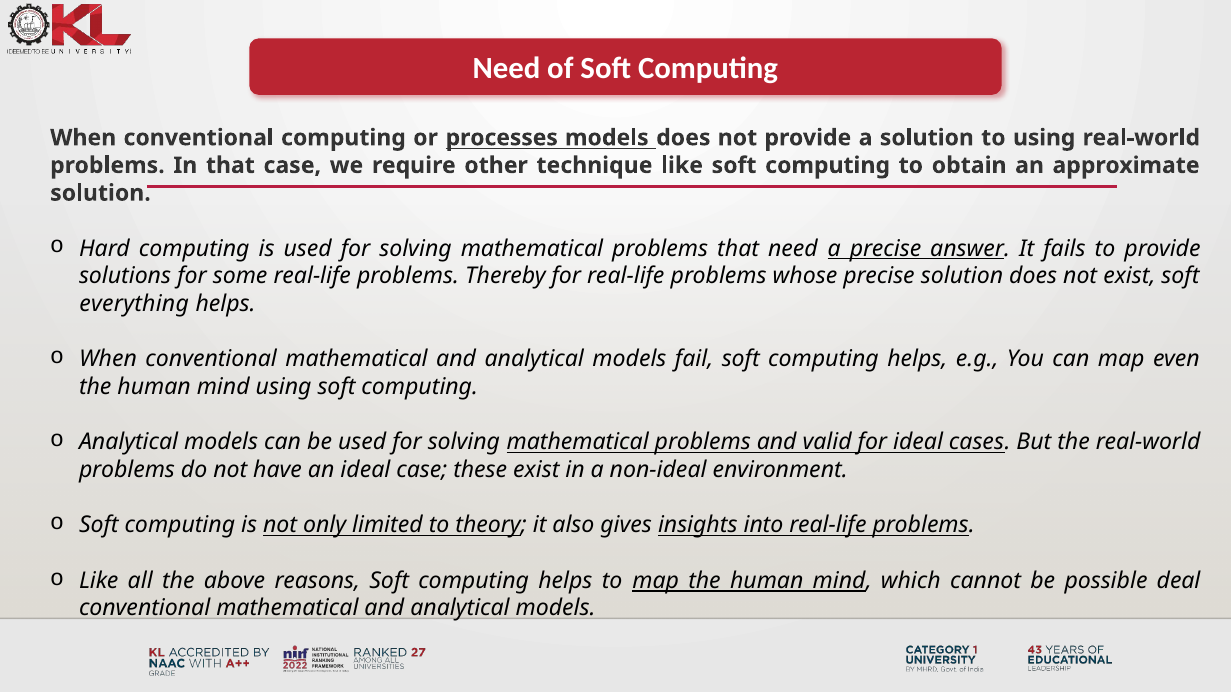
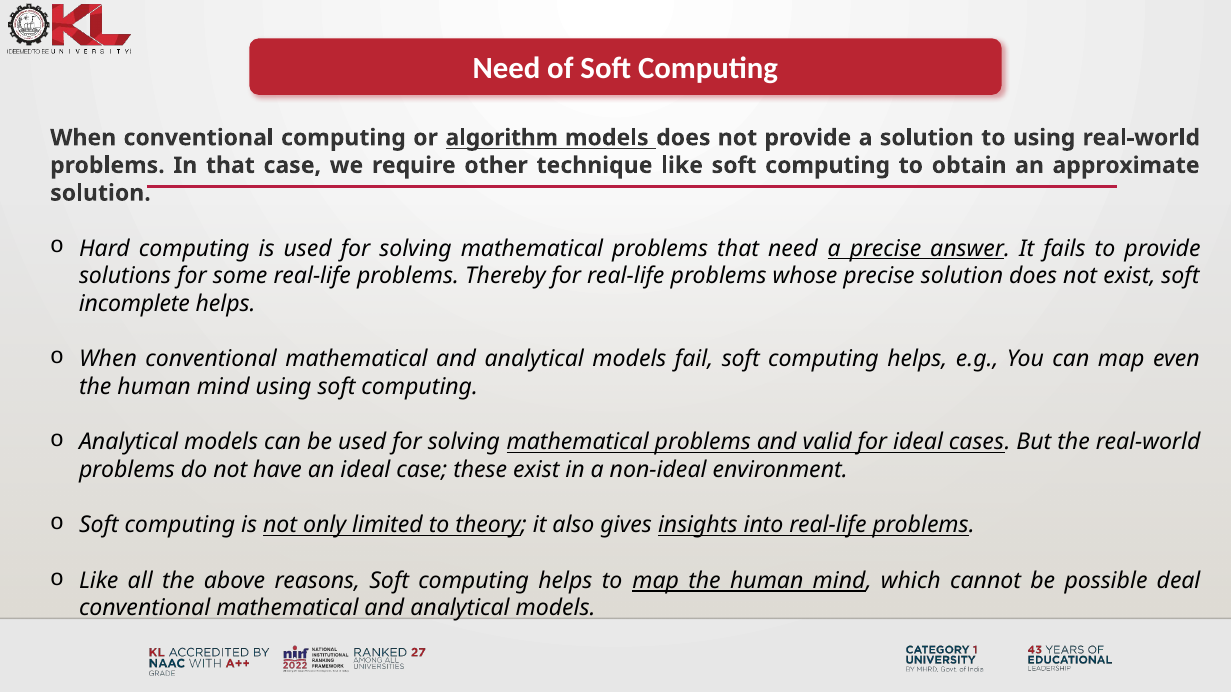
processes: processes -> algorithm (502, 138)
everything: everything -> incomplete (134, 304)
